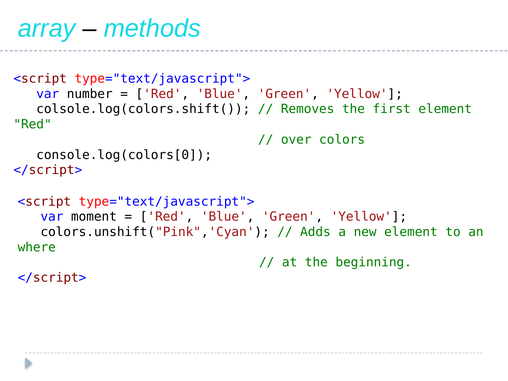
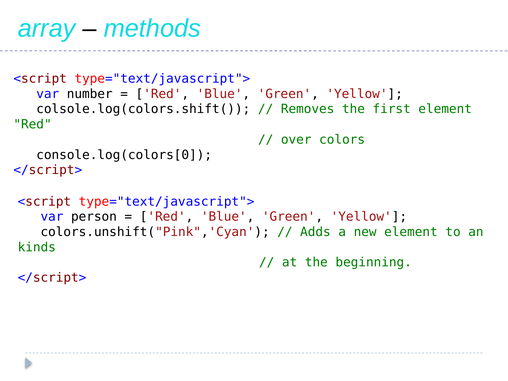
moment: moment -> person (94, 217)
where: where -> kinds (37, 247)
